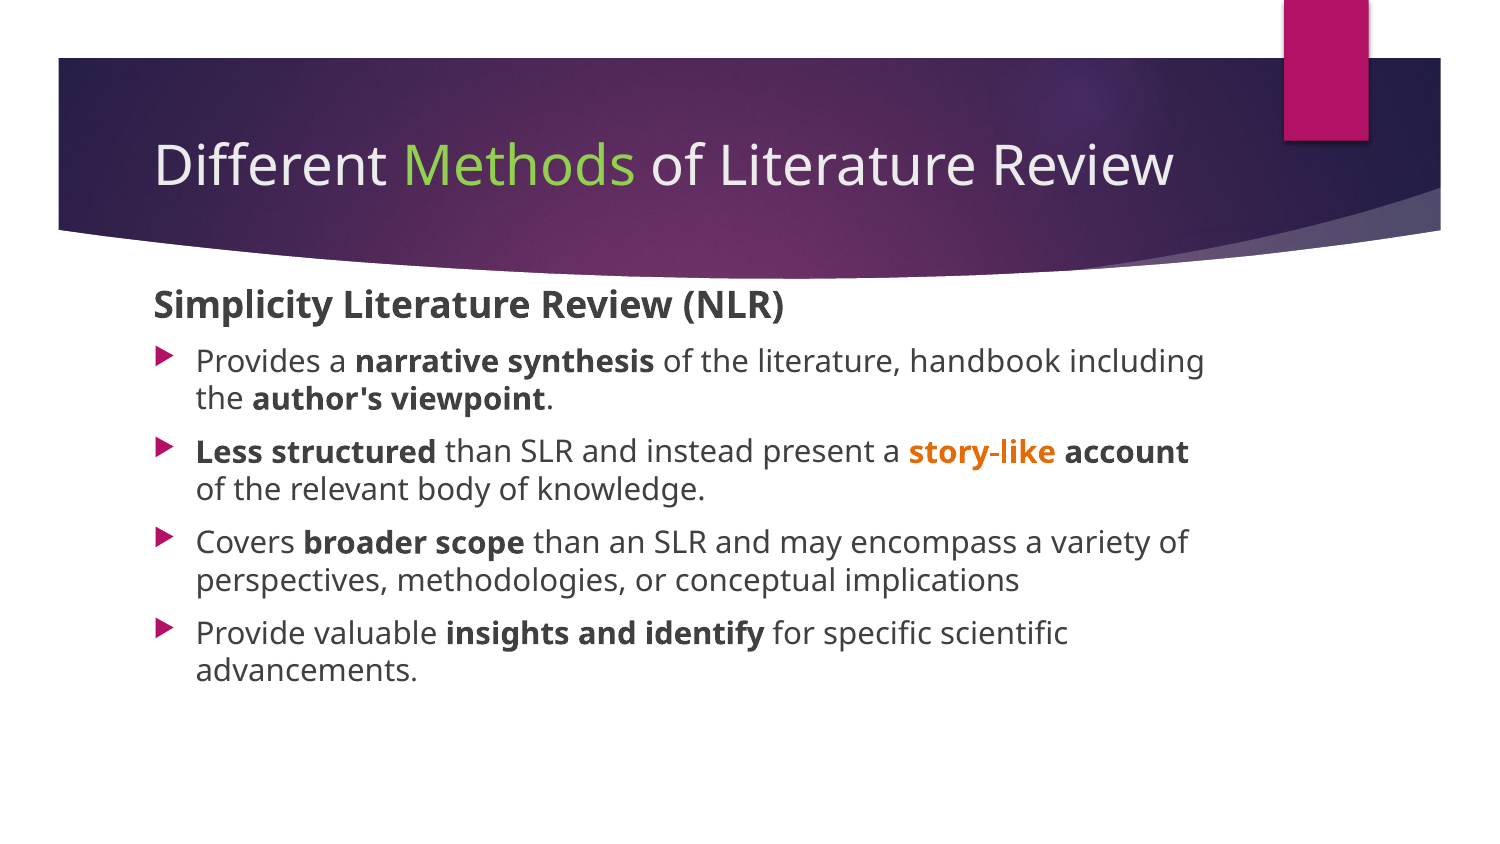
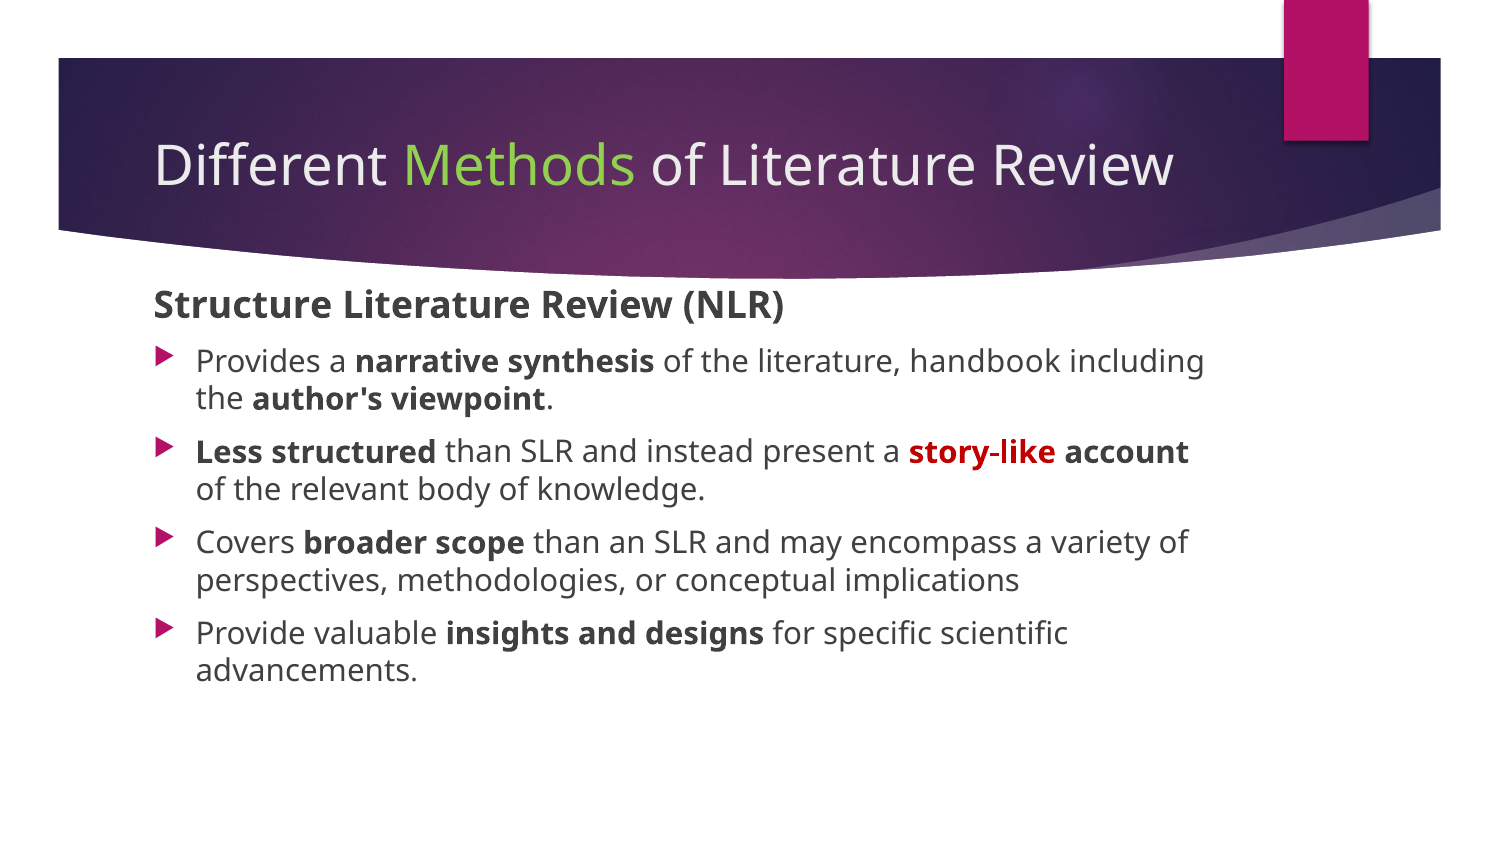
Simplicity: Simplicity -> Structure (243, 305)
story-like colour: orange -> red (982, 452)
identify: identify -> designs (705, 634)
